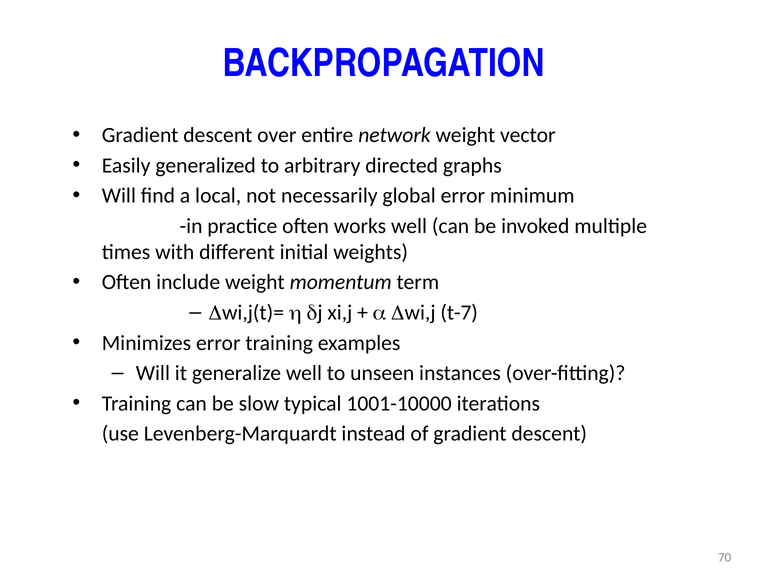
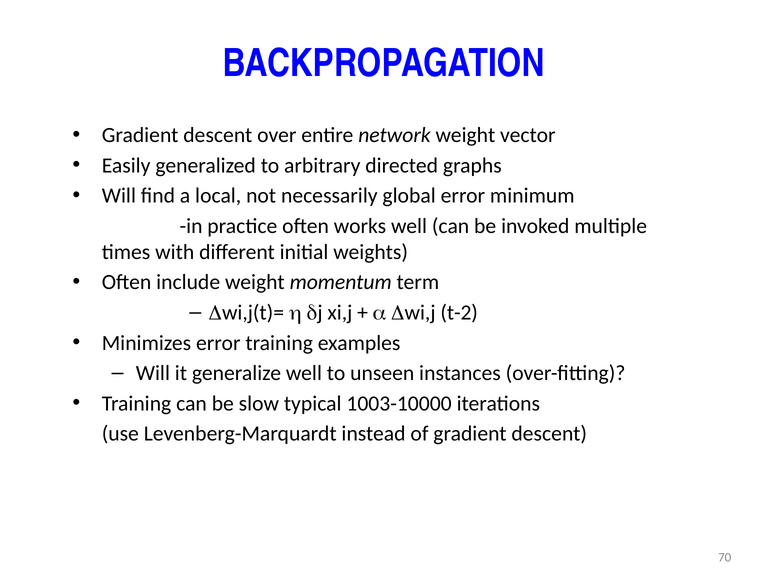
t-7: t-7 -> t-2 (459, 312)
1001-10000: 1001-10000 -> 1003-10000 (399, 403)
